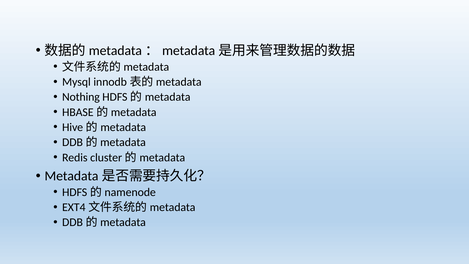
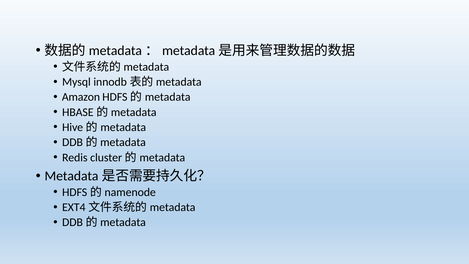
Nothing: Nothing -> Amazon (81, 97)
